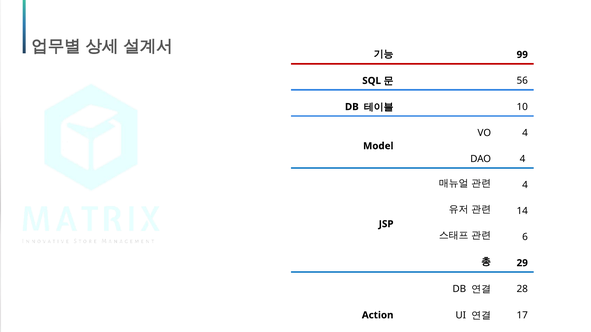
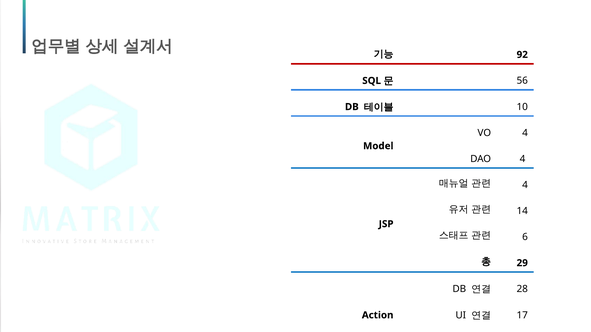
99: 99 -> 92 (522, 55)
